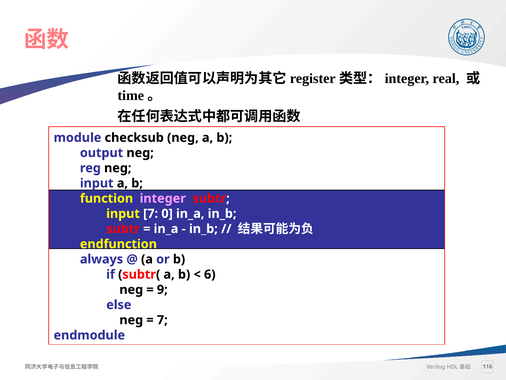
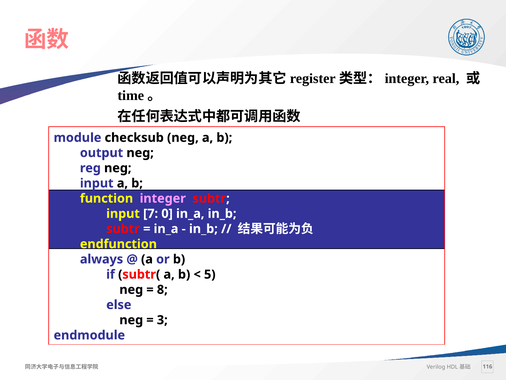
6: 6 -> 5 (210, 274)
9: 9 -> 8 (162, 289)
7: 7 -> 3 (162, 320)
